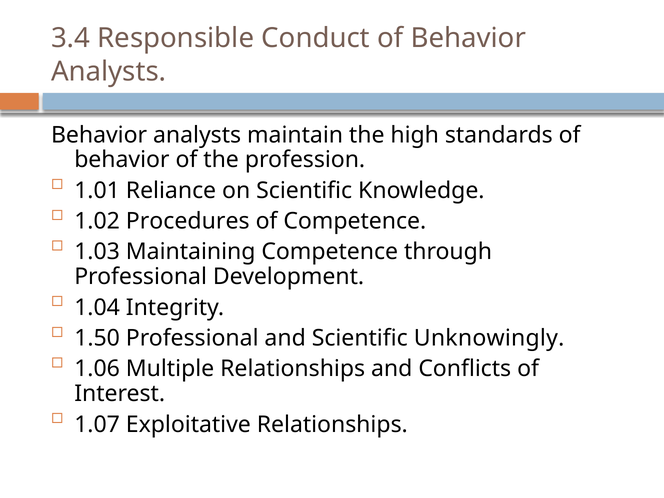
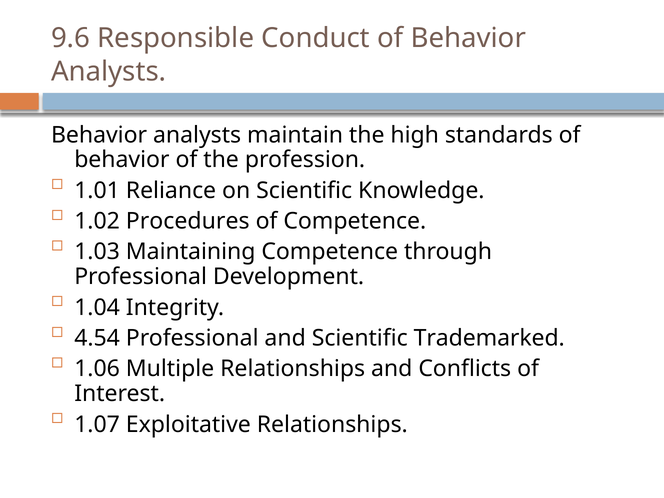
3.4: 3.4 -> 9.6 (71, 38)
1.50: 1.50 -> 4.54 (97, 338)
Unknowingly: Unknowingly -> Trademarked (489, 338)
